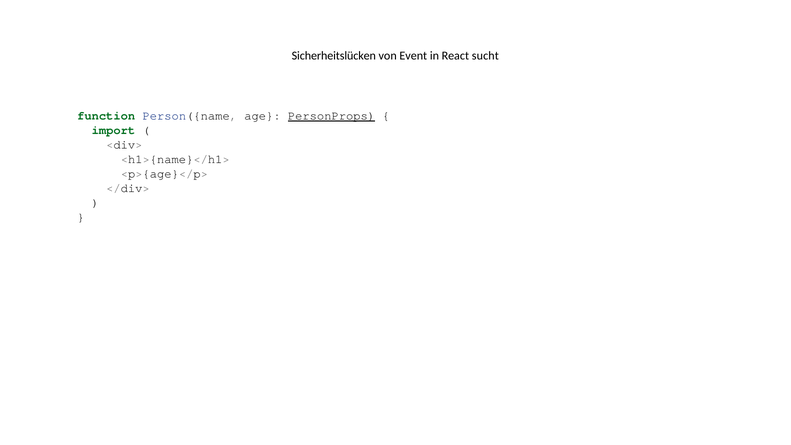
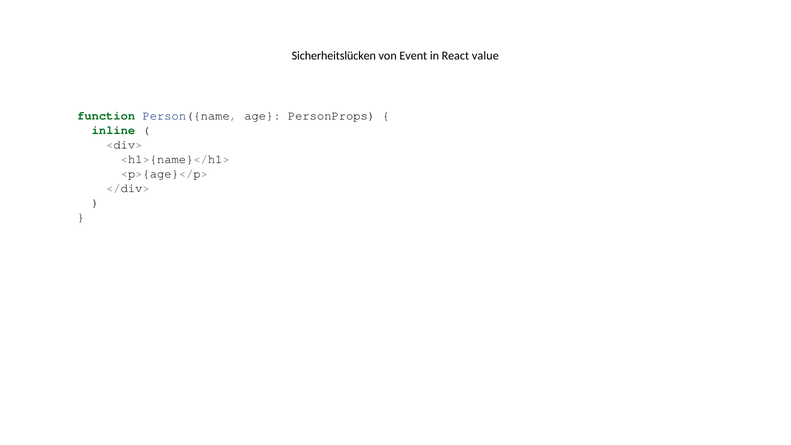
sucht: sucht -> value (485, 56)
PersonProps underline: present -> none (332, 116)
import: import -> inline (113, 130)
